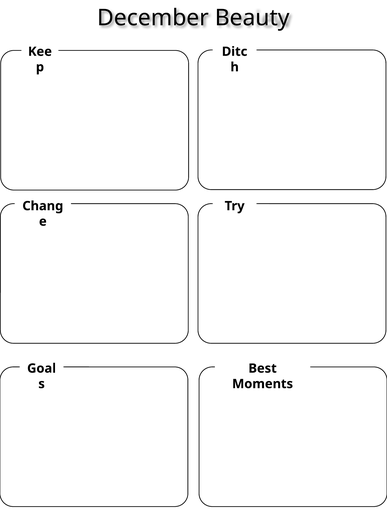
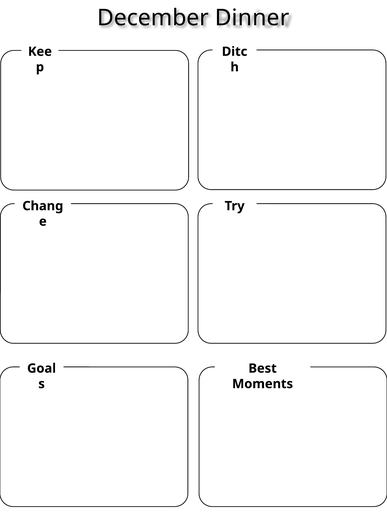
Beauty: Beauty -> Dinner (252, 18)
